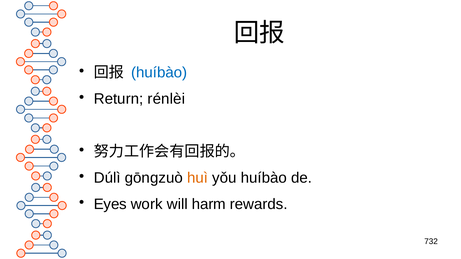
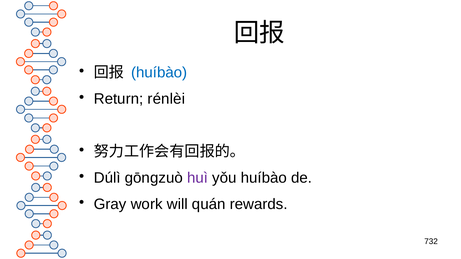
huì colour: orange -> purple (198, 178)
Eyes: Eyes -> Gray (110, 204)
harm: harm -> quán (209, 204)
